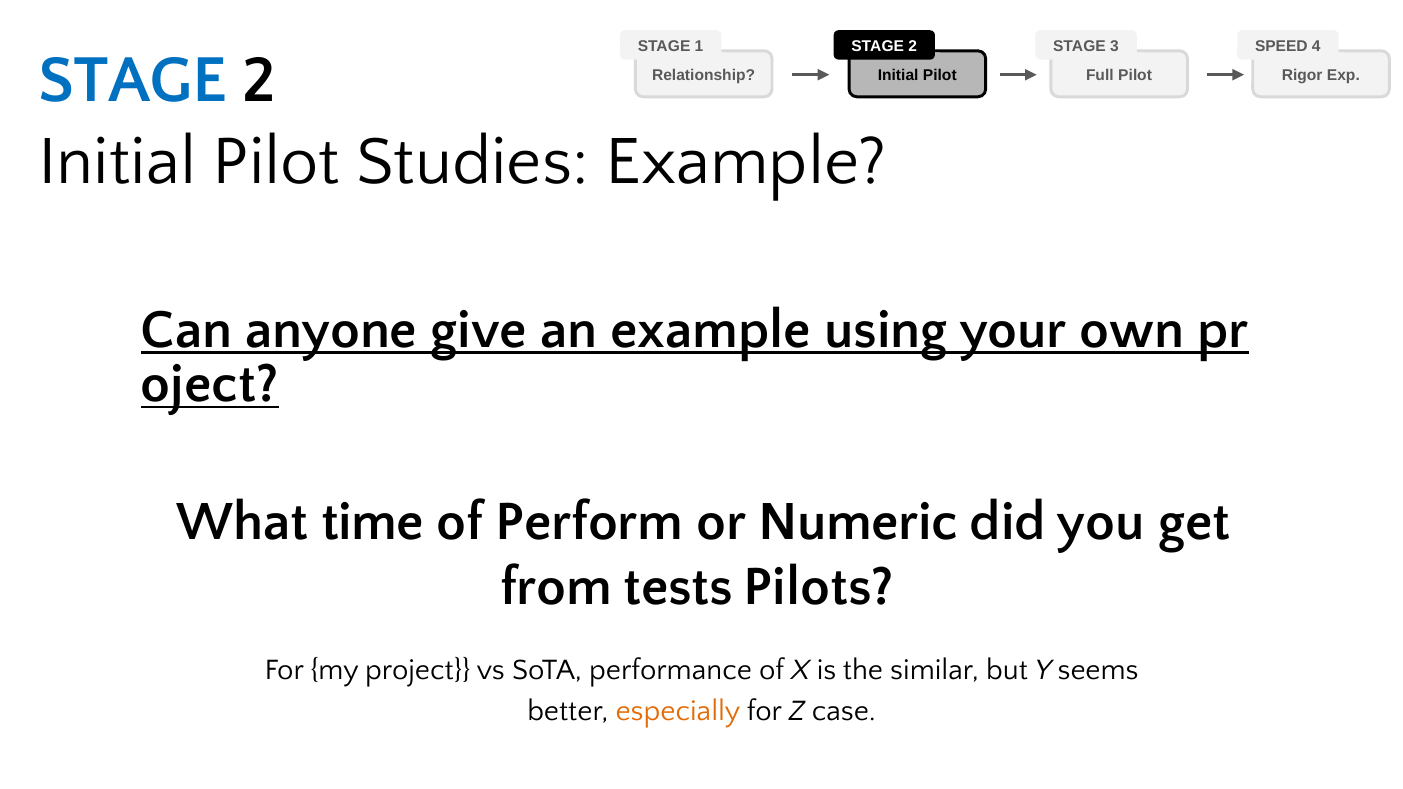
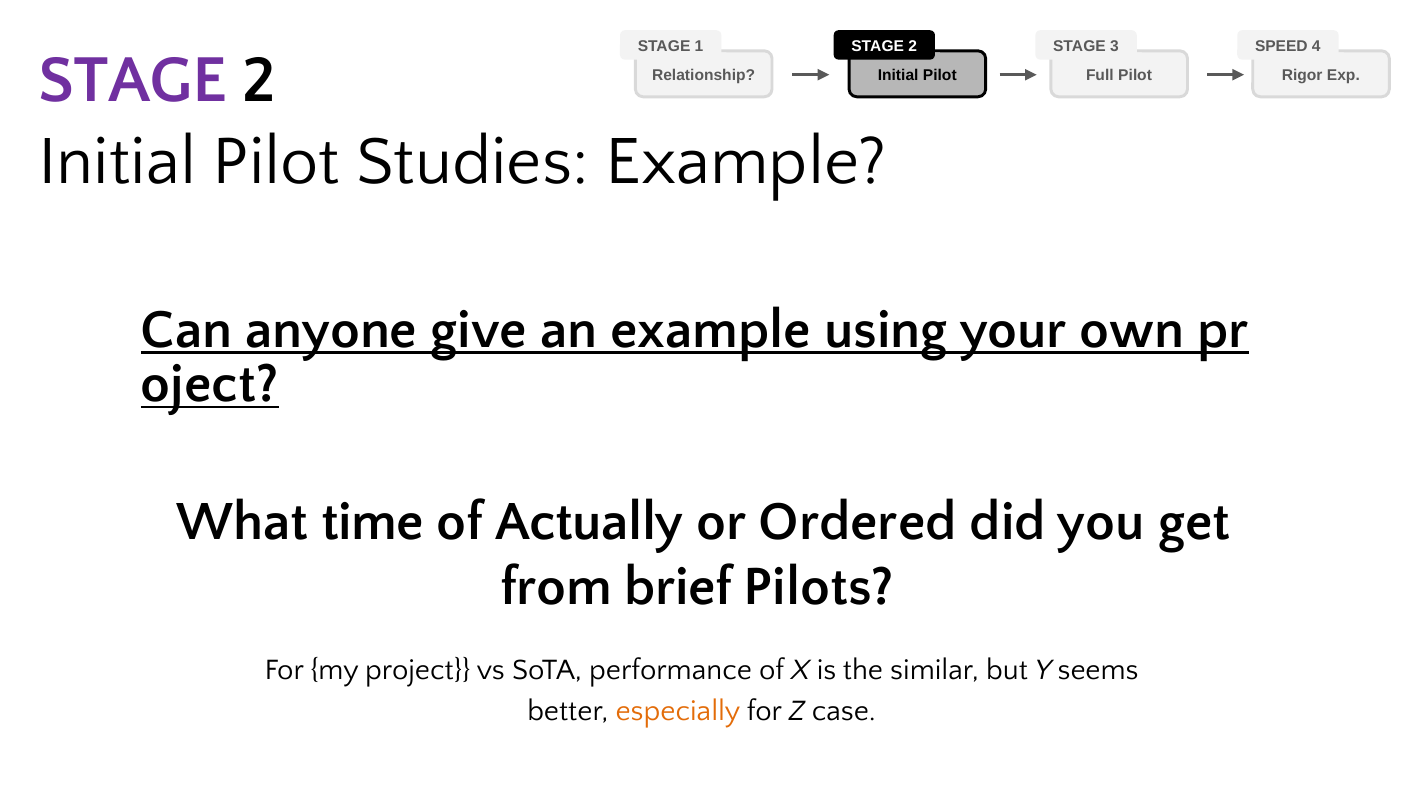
STAGE colour: blue -> purple (133, 80)
Perform: Perform -> Actually (590, 521)
Numeric: Numeric -> Ordered (858, 521)
tests: tests -> brief (678, 587)
